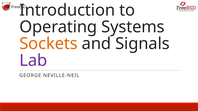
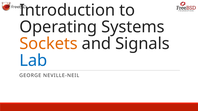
Lab colour: purple -> blue (33, 61)
